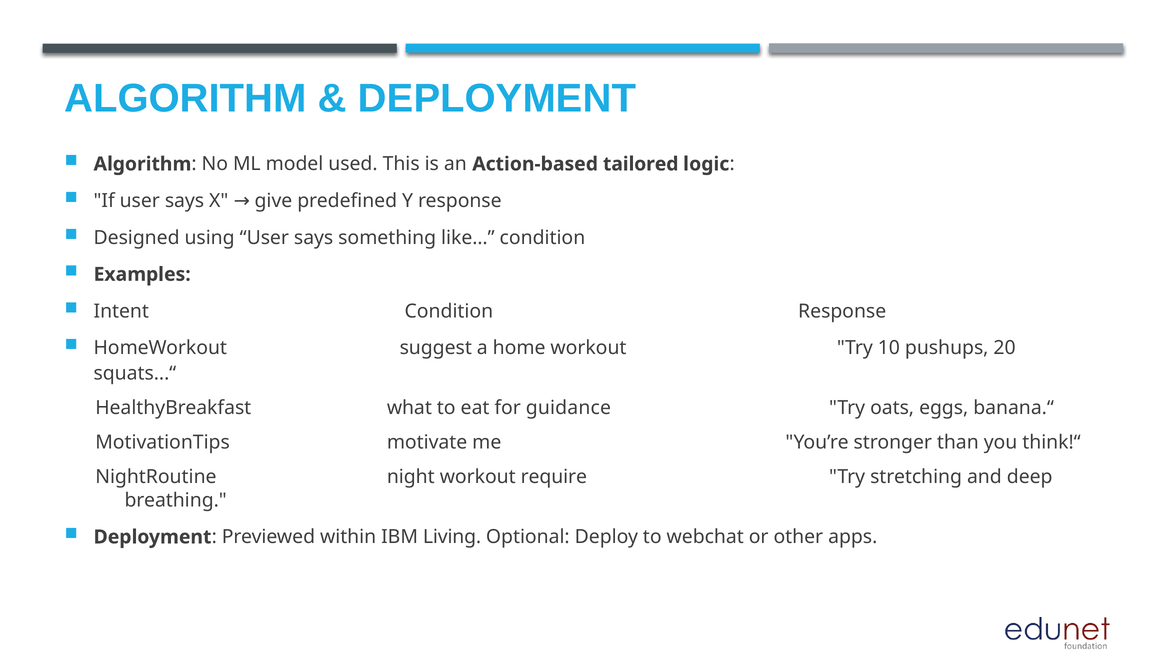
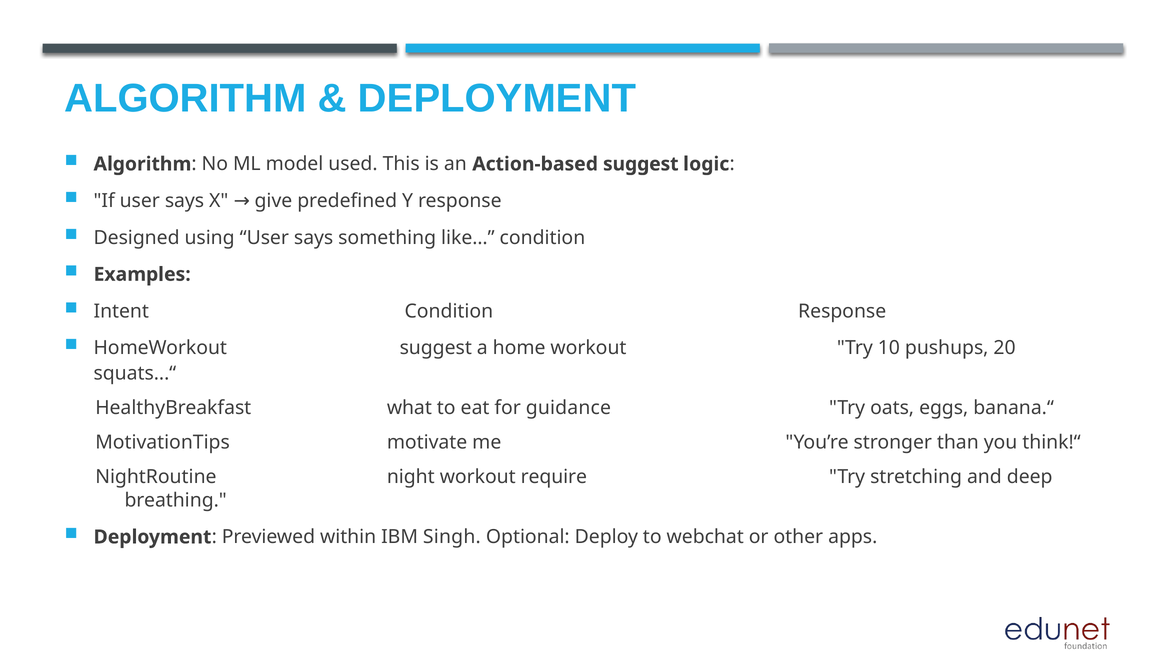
Action-based tailored: tailored -> suggest (641, 164)
Living: Living -> Singh (452, 537)
